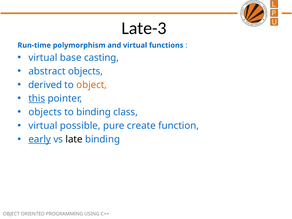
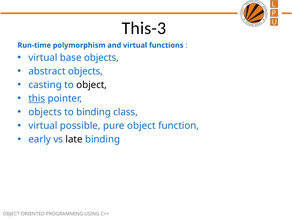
Late-3: Late-3 -> This-3 (144, 28)
base casting: casting -> objects (101, 58)
derived: derived -> casting (45, 85)
object colour: orange -> black (92, 85)
pure create: create -> object (141, 126)
early underline: present -> none (40, 139)
